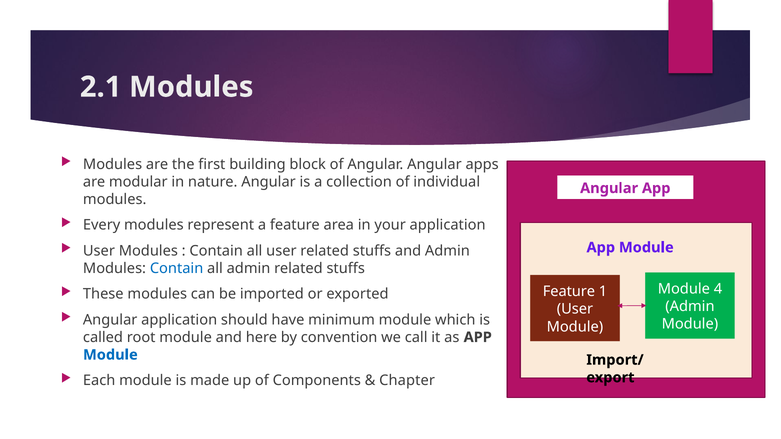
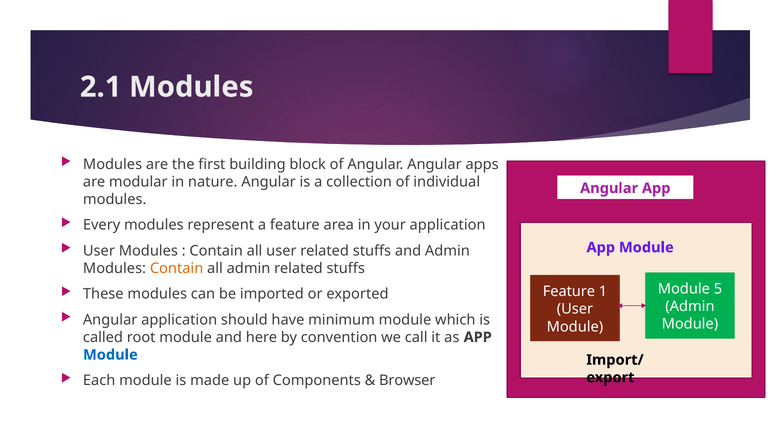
Contain colour: blue -> orange (177, 268)
4: 4 -> 5 (718, 289)
Chapter: Chapter -> Browser (407, 381)
